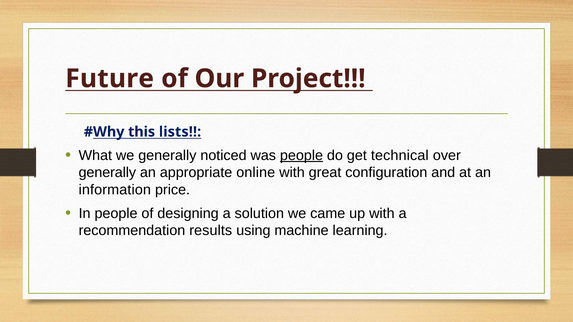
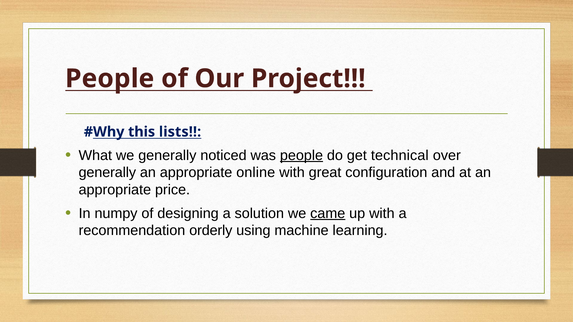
Future: Future -> People (110, 79)
information: information -> appropriate (115, 190)
In people: people -> numpy (116, 214)
came underline: none -> present (328, 214)
results: results -> orderly (211, 231)
